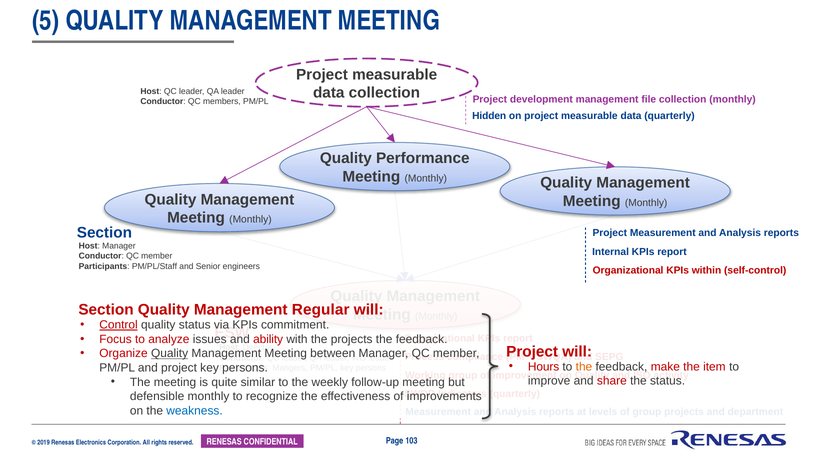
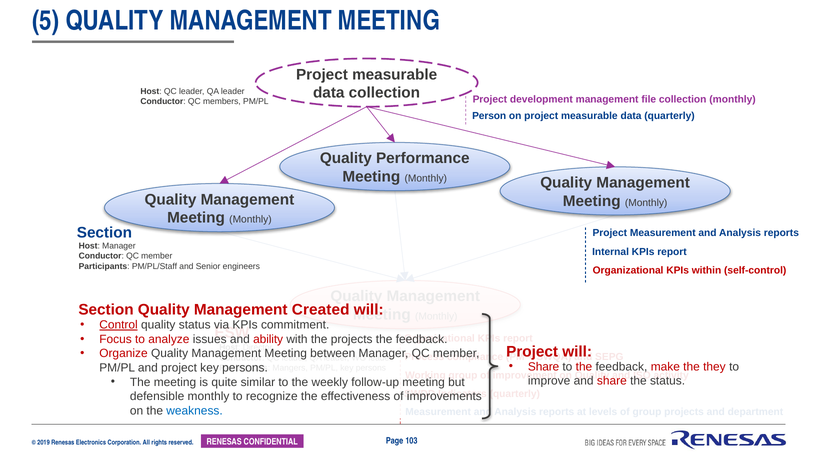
Hidden: Hidden -> Person (489, 116)
Regular: Regular -> Created (321, 310)
Quality underline: present -> none (170, 354)
Hours: Hours -> Share (544, 367)
the colour: orange -> red (584, 367)
item: item -> they (714, 367)
